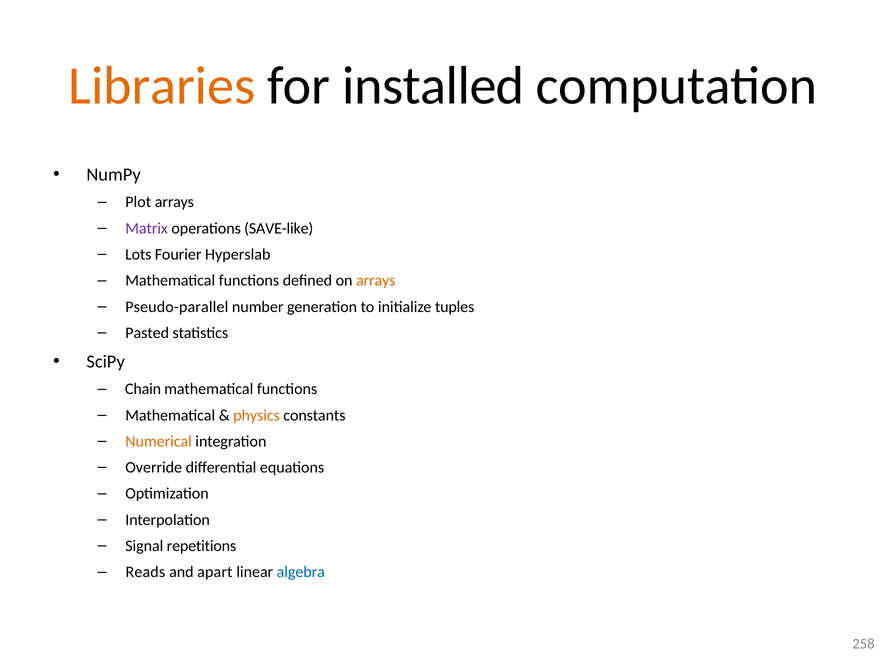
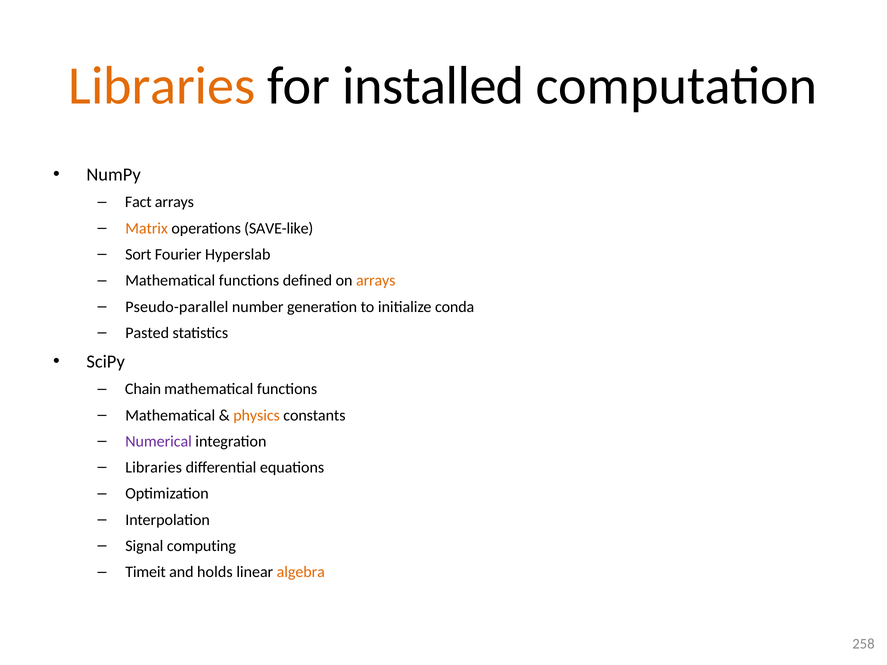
Plot: Plot -> Fact (138, 202)
Matrix colour: purple -> orange (147, 228)
Lots: Lots -> Sort (138, 255)
tuples: tuples -> conda (455, 307)
Numerical colour: orange -> purple (159, 442)
Override: Override -> Libraries (154, 468)
repetitions: repetitions -> computing (201, 546)
Reads: Reads -> Timeit (146, 572)
apart: apart -> holds (215, 572)
algebra colour: blue -> orange (301, 572)
